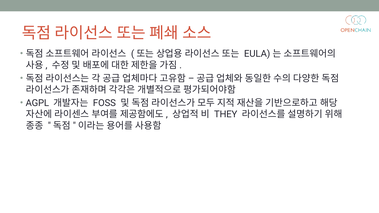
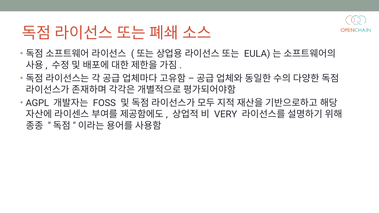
THEY: THEY -> VERY (226, 114)
